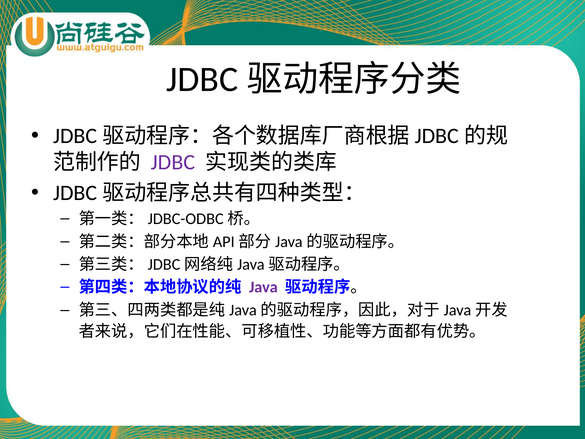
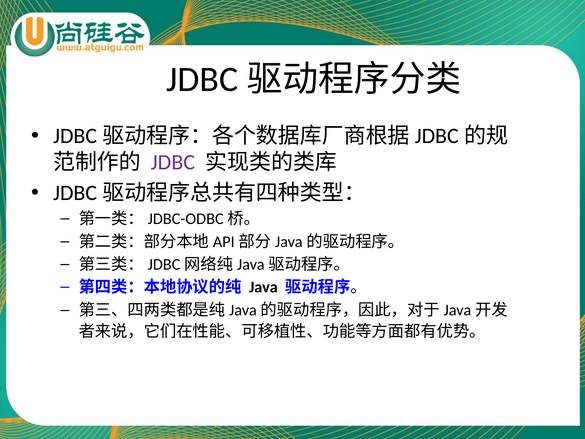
Java colour: purple -> black (263, 287)
